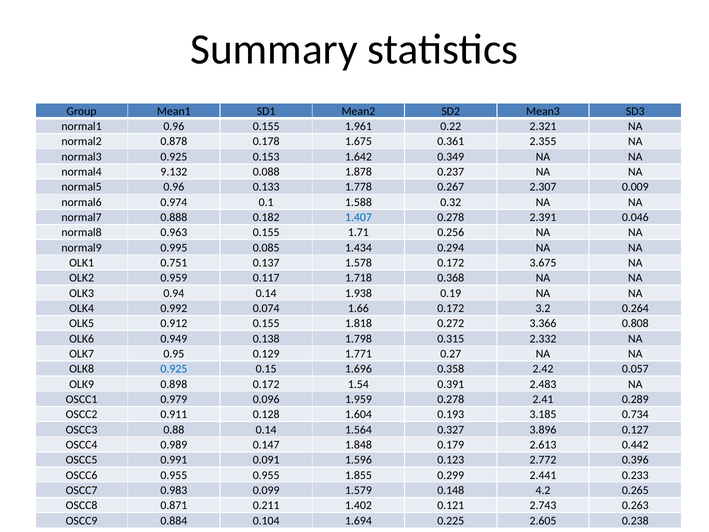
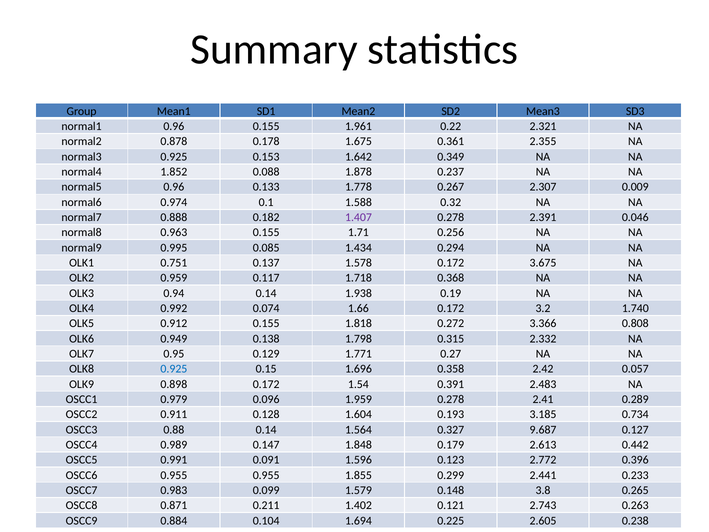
9.132: 9.132 -> 1.852 (174, 172)
1.407 colour: blue -> purple (358, 217)
0.264: 0.264 -> 1.740 (635, 308)
3.896: 3.896 -> 9.687 (543, 430)
4.2: 4.2 -> 3.8 (543, 490)
